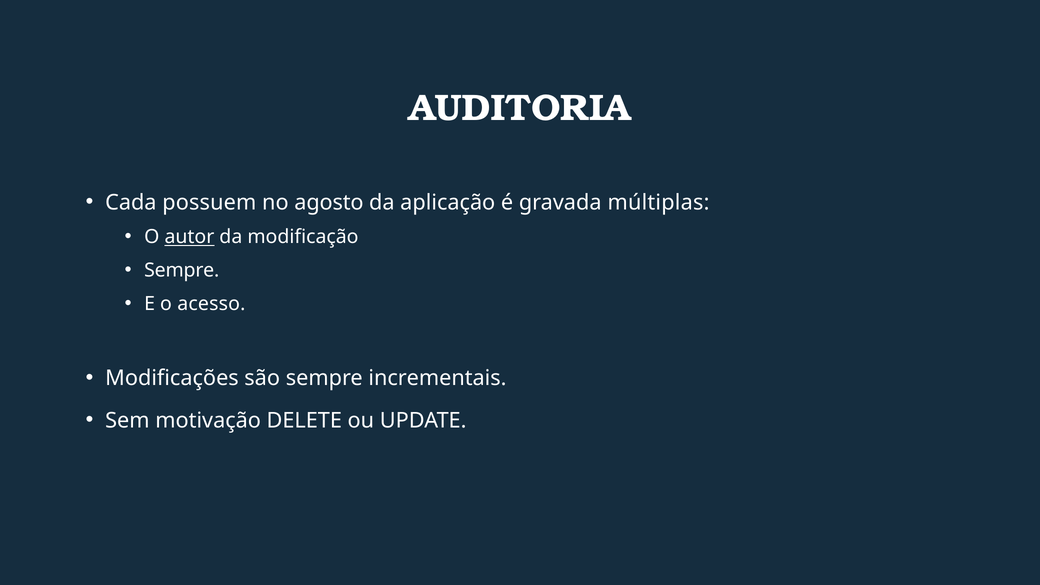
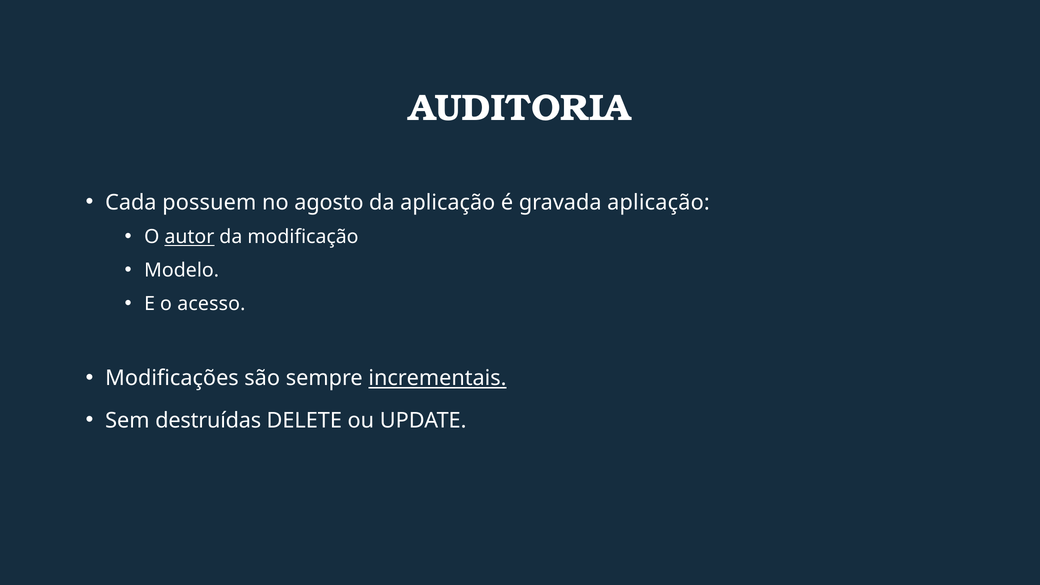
gravada múltiplas: múltiplas -> aplicação (658, 202)
Sempre: Sempre -> Modelo (182, 270)
incrementais underline: none -> present (437, 378)
motivação: motivação -> destruídas (208, 420)
